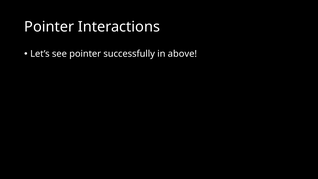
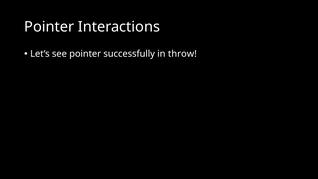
above: above -> throw (182, 54)
